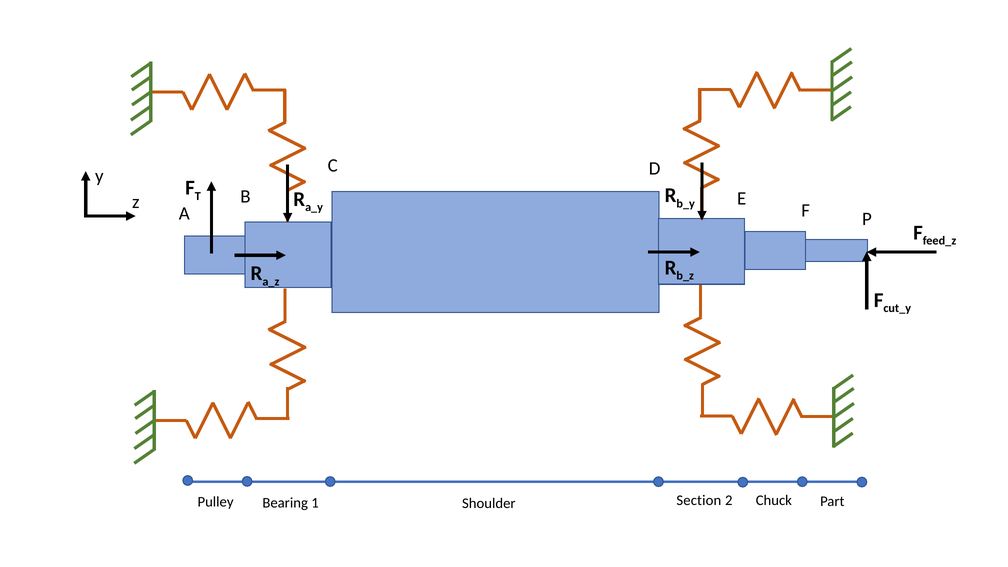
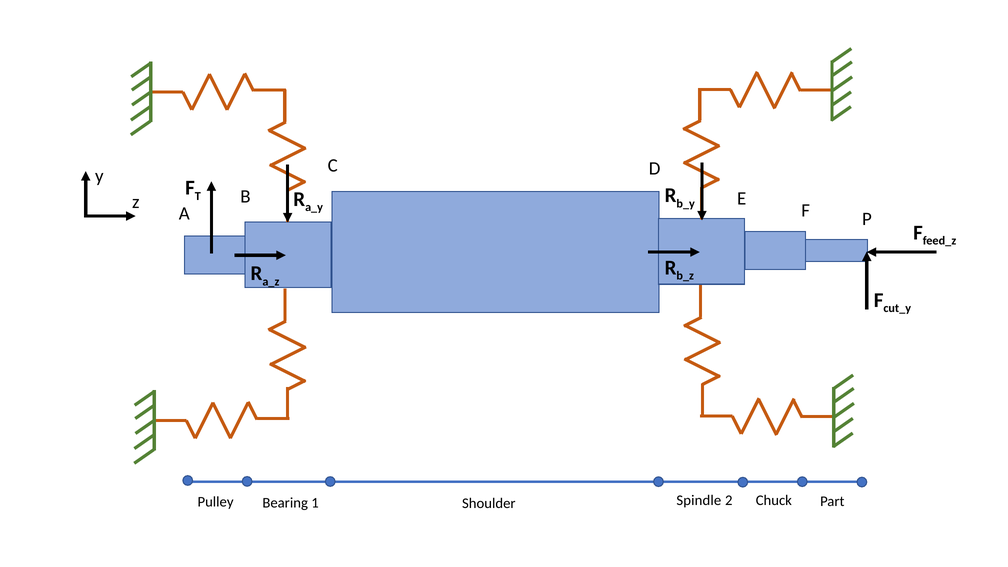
Section: Section -> Spindle (699, 501)
